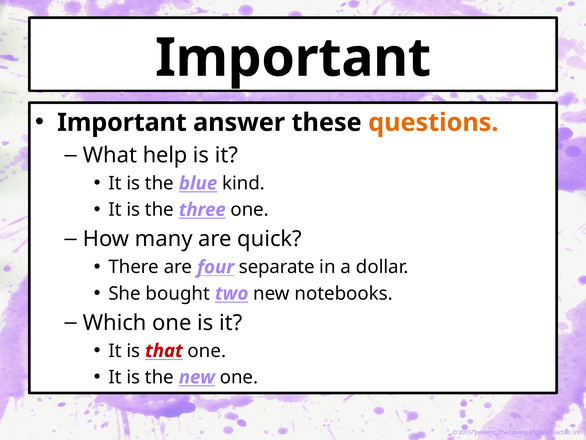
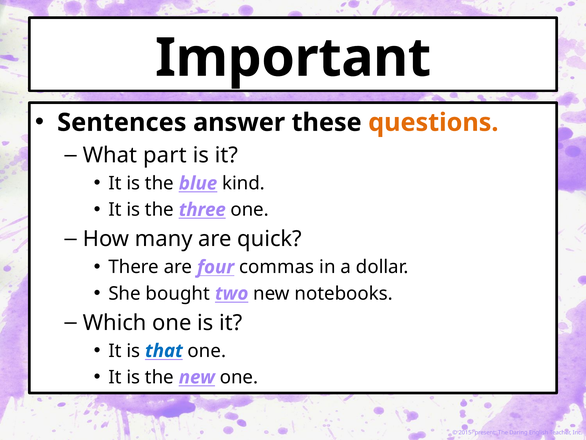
Important: Important -> Sentences (122, 122)
help: help -> part (165, 155)
separate: separate -> commas (277, 267)
that colour: red -> blue (164, 350)
